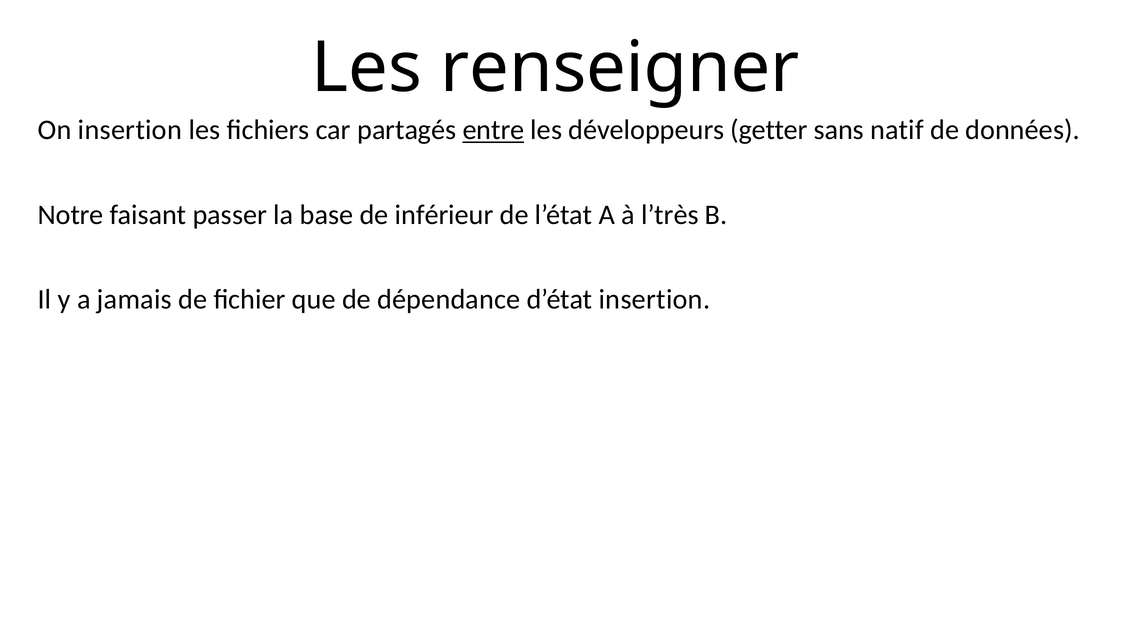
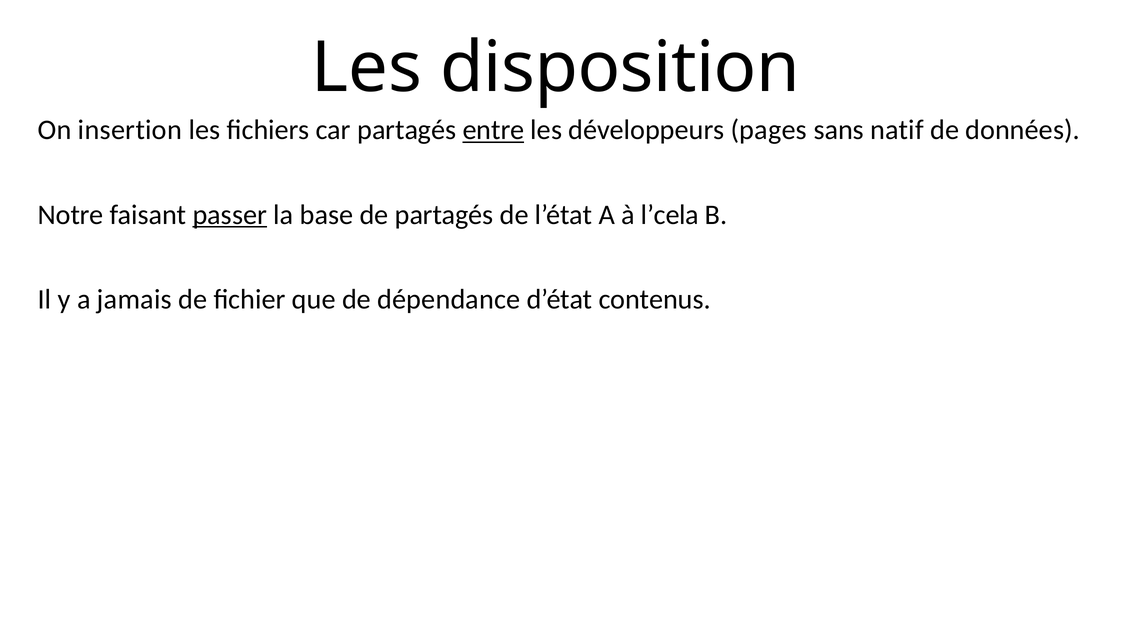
renseigner: renseigner -> disposition (620, 68)
getter: getter -> pages (769, 130)
passer underline: none -> present (230, 215)
de inférieur: inférieur -> partagés (444, 215)
l’très: l’très -> l’cela (670, 215)
d’état insertion: insertion -> contenus (655, 299)
